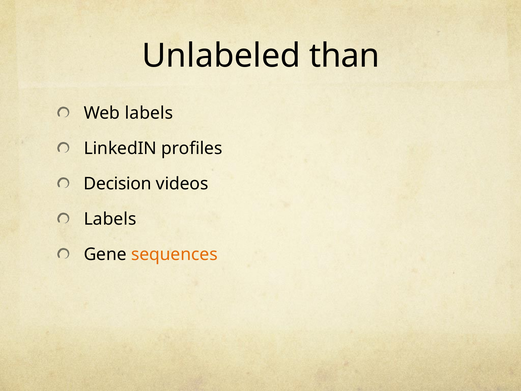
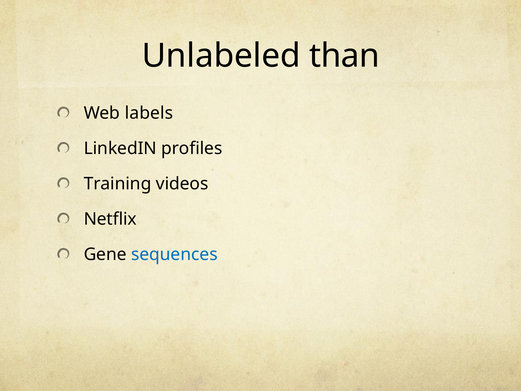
Decision: Decision -> Training (118, 184)
Labels: Labels -> Netflix (110, 219)
sequences colour: orange -> blue (174, 254)
